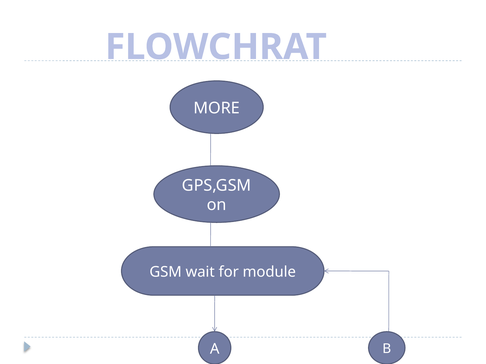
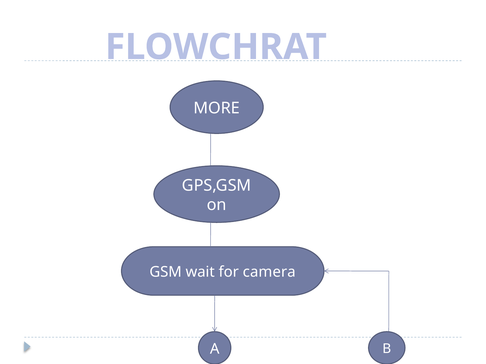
module: module -> camera (269, 272)
